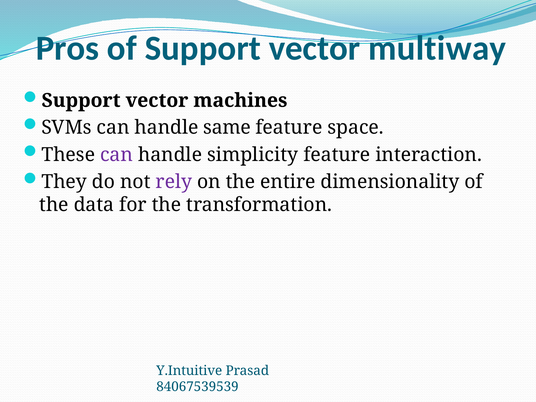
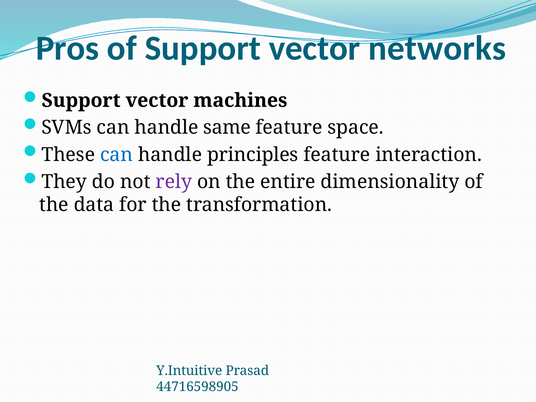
multiway: multiway -> networks (437, 48)
can colour: purple -> blue (117, 155)
simplicity: simplicity -> principles (253, 155)
84067539539: 84067539539 -> 44716598905 (197, 387)
